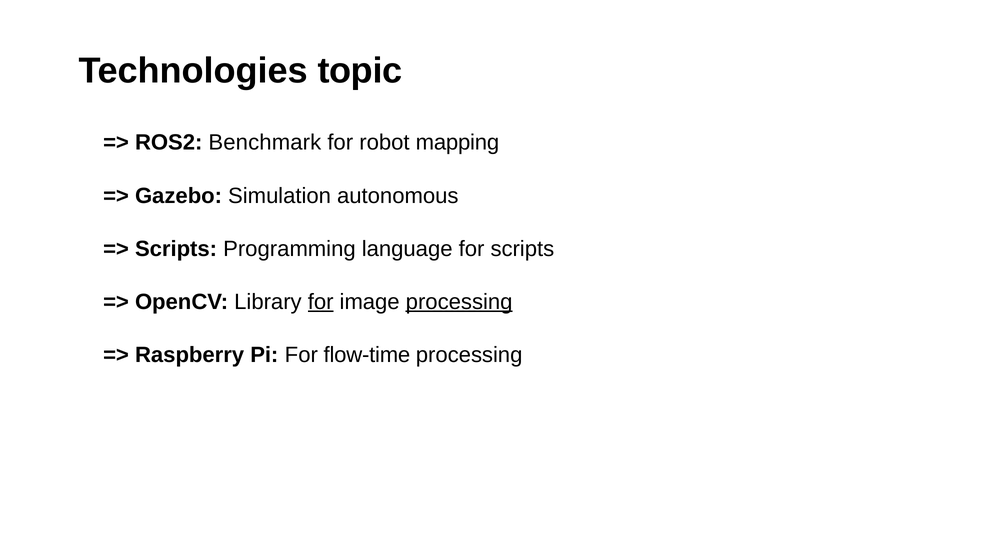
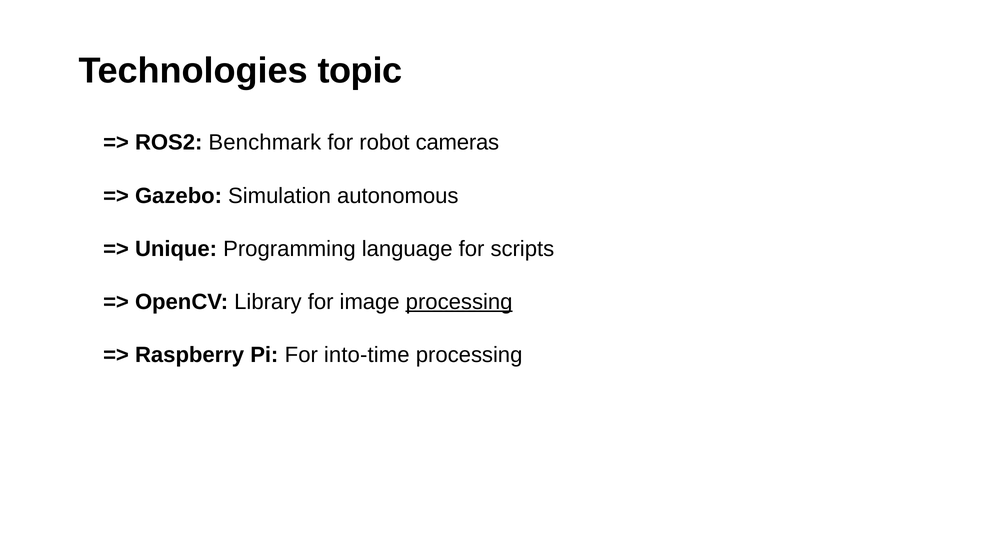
mapping: mapping -> cameras (457, 143)
Scripts: Scripts -> Unique (176, 249)
for underline: present -> none (321, 302)
flow-time: flow-time -> into-time (367, 355)
